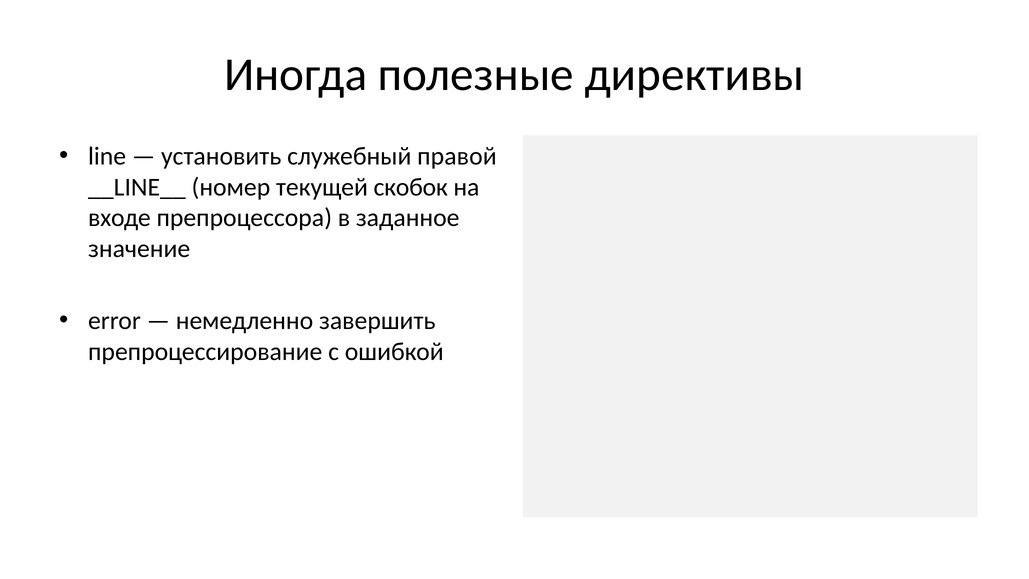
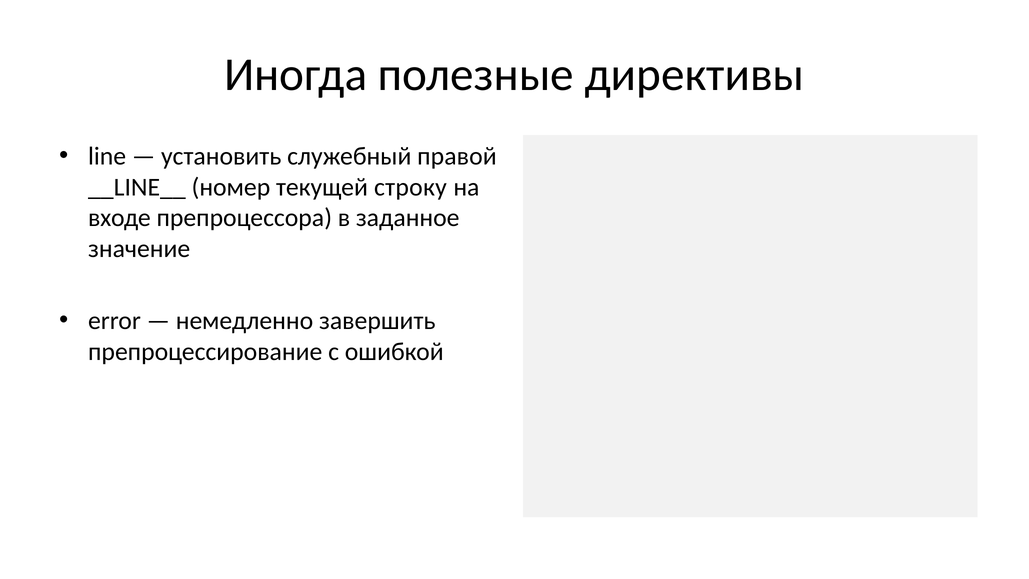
скобок: скобок -> строку (410, 187)
